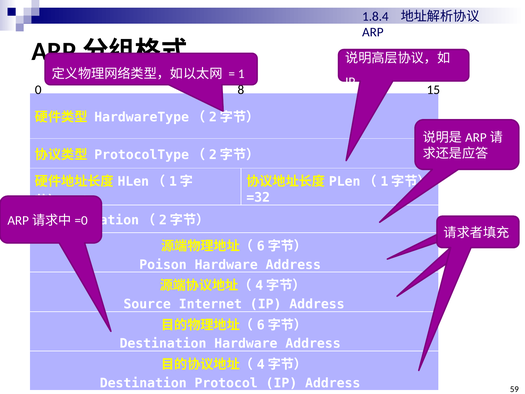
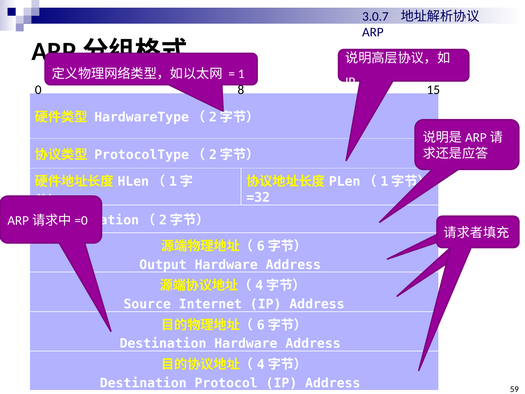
1.8.4: 1.8.4 -> 3.0.7 (375, 16)
Poison: Poison -> Output (163, 265)
